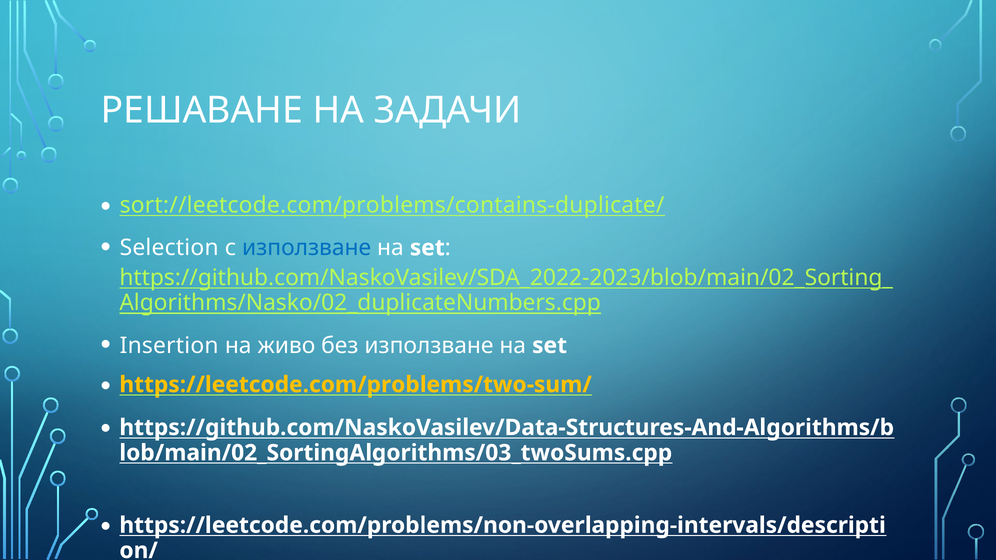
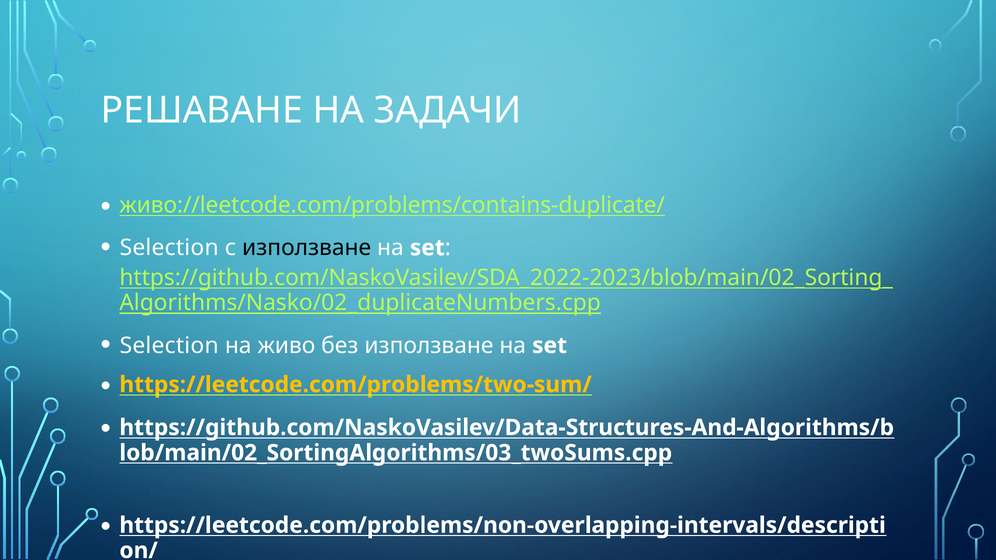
sort://leetcode.com/problems/contains-duplicate/: sort://leetcode.com/problems/contains-duplicate/ -> живо://leetcode.com/problems/contains-duplicate/ (392, 205)
използване colour: blue -> black (307, 248)
Insertion: Insertion -> Selection (169, 346)
